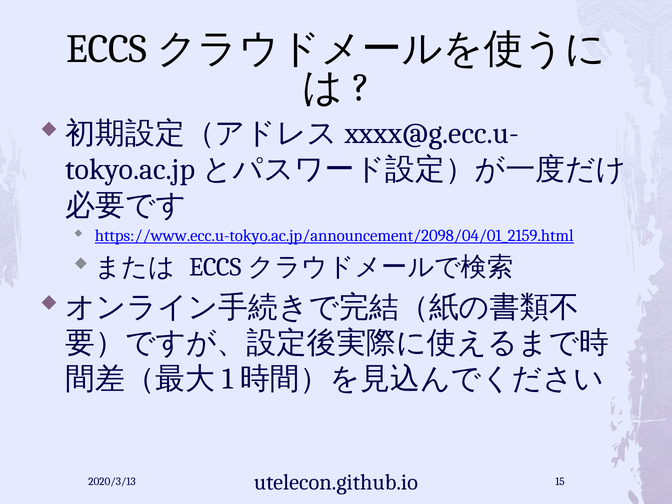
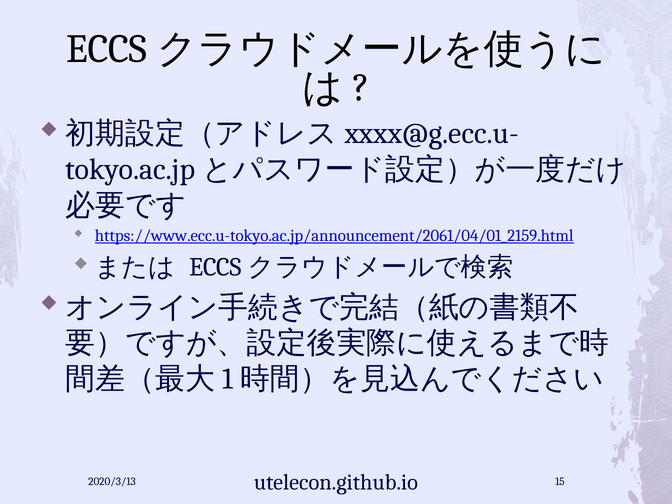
https://www.ecc.u-tokyo.ac.jp/announcement/2098/04/01_2159.html: https://www.ecc.u-tokyo.ac.jp/announcement/2098/04/01_2159.html -> https://www.ecc.u-tokyo.ac.jp/announcement/2061/04/01_2159.html (334, 236)
